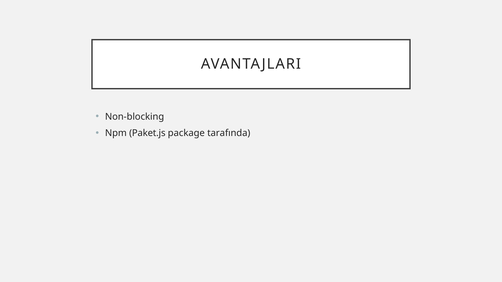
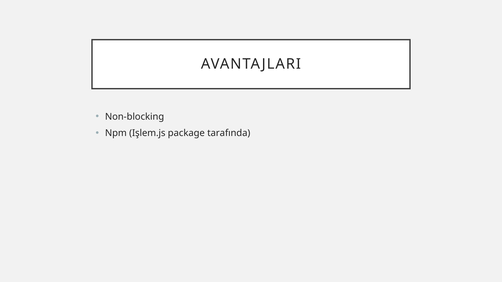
Paket.js: Paket.js -> Işlem.js (147, 133)
